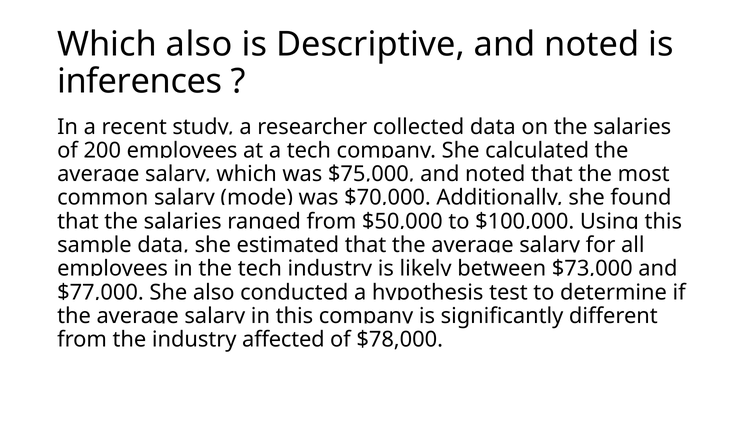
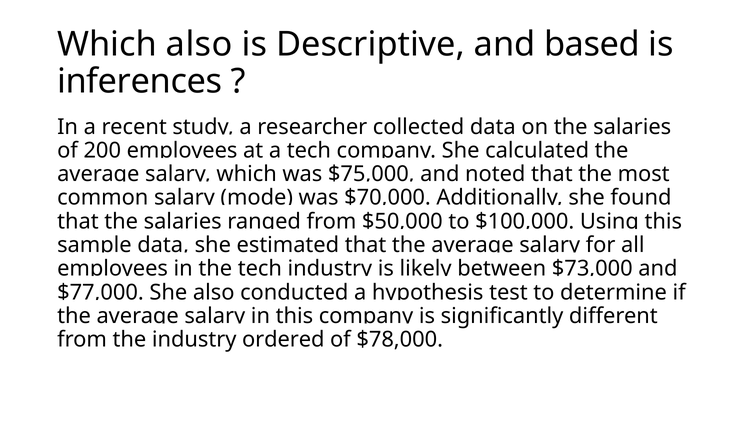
Descriptive and noted: noted -> based (592, 44)
affected: affected -> ordered (283, 339)
